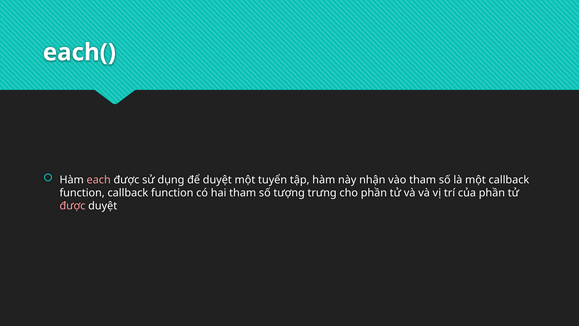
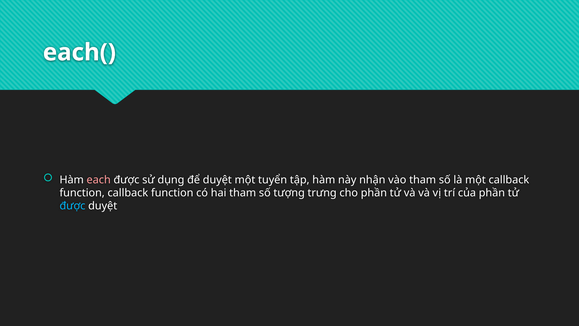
được colour: pink -> light blue (72, 206)
